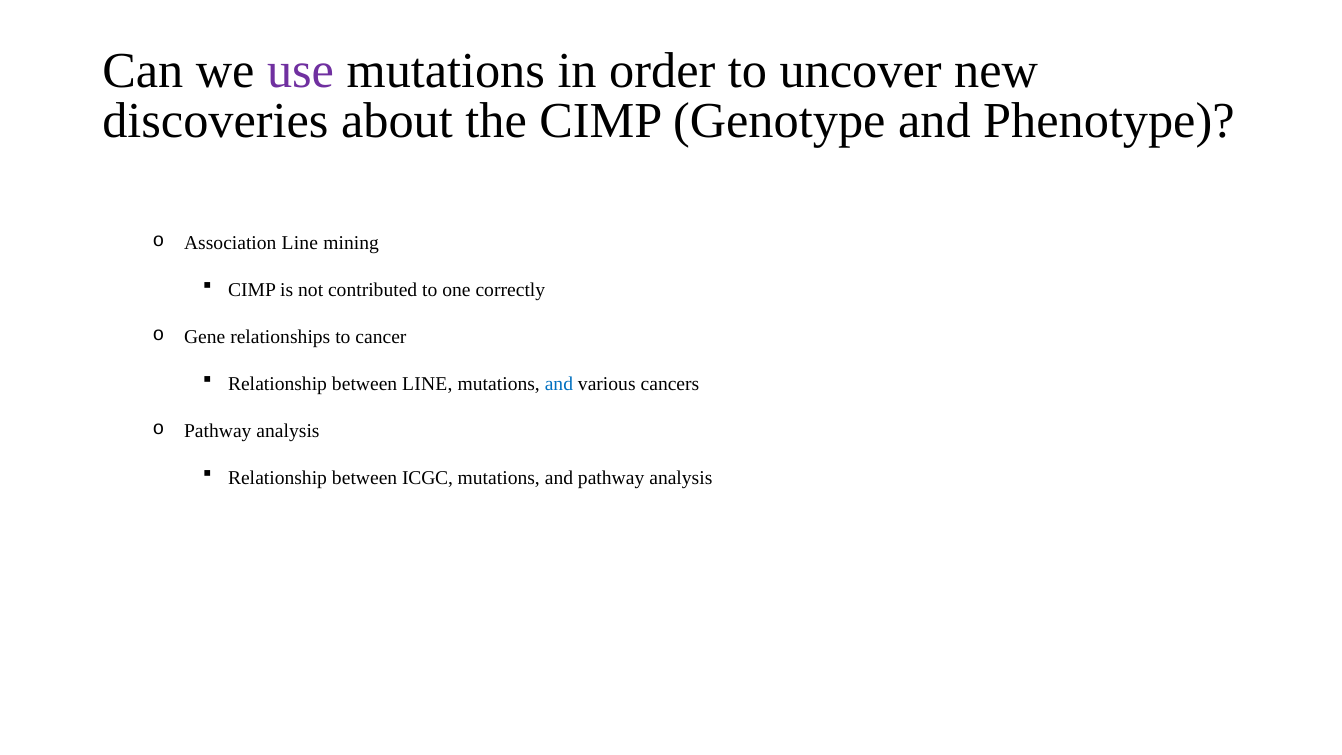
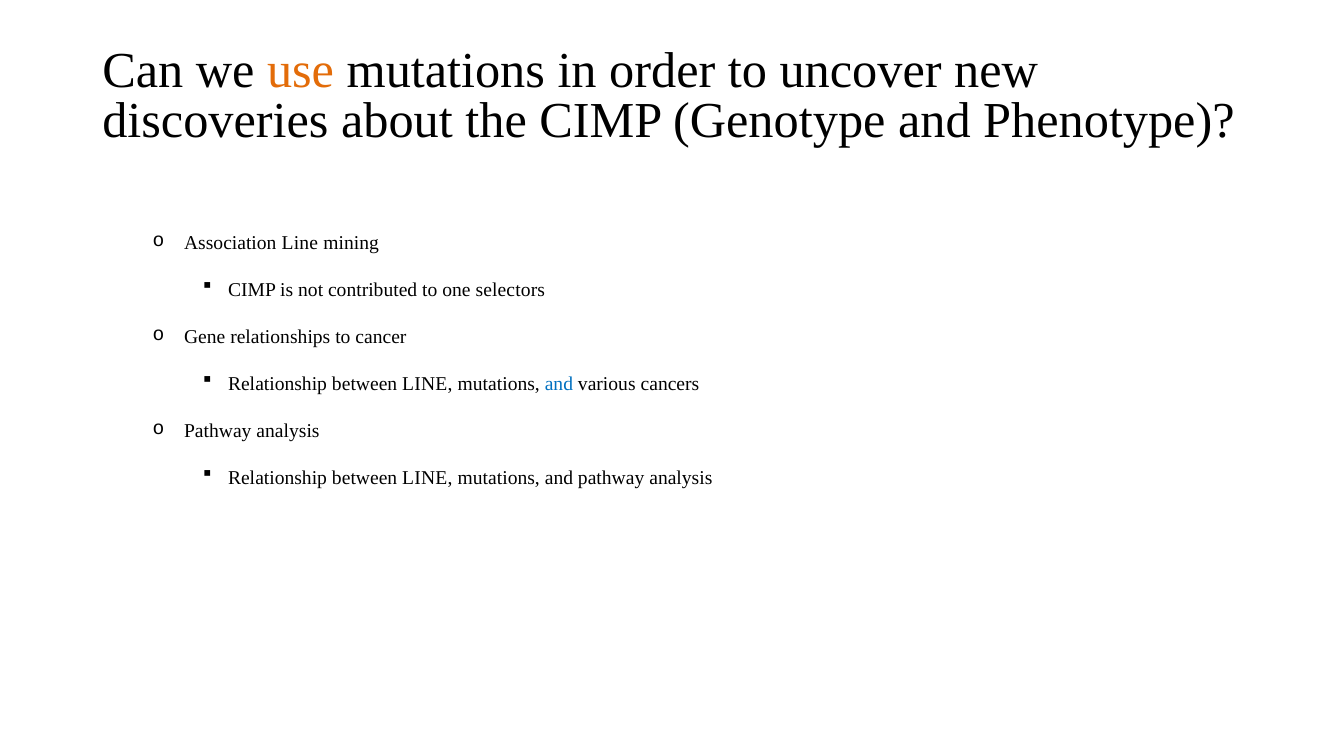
use colour: purple -> orange (301, 71)
correctly: correctly -> selectors (510, 290)
ICGC: ICGC -> LINE (427, 478)
